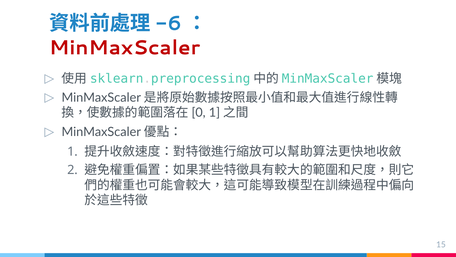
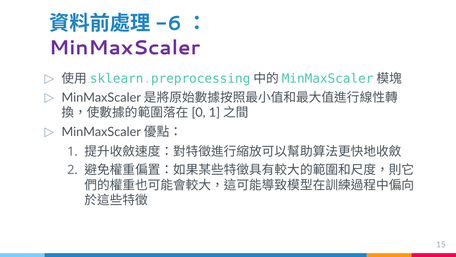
MinMaxScaler colour: red -> purple (125, 48)
